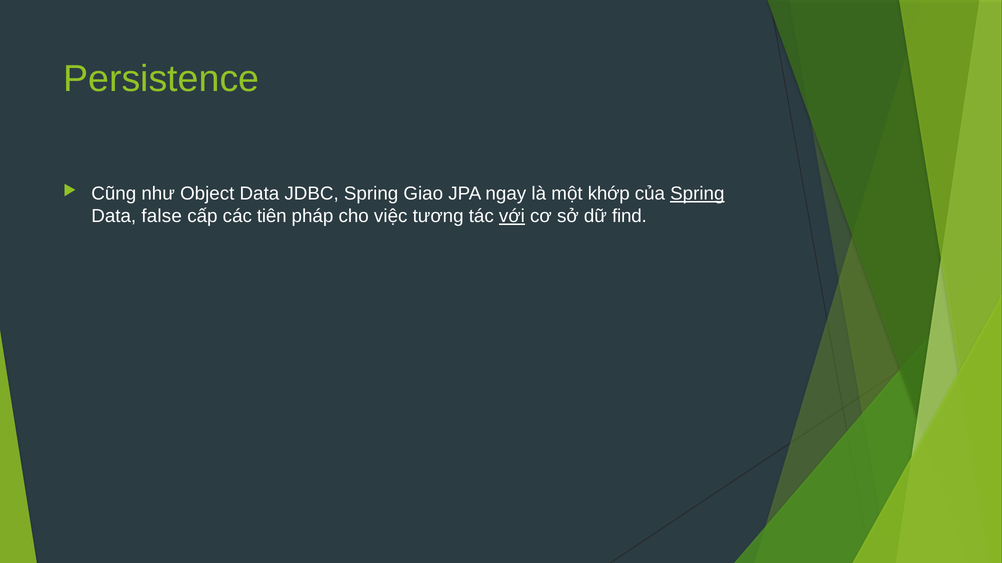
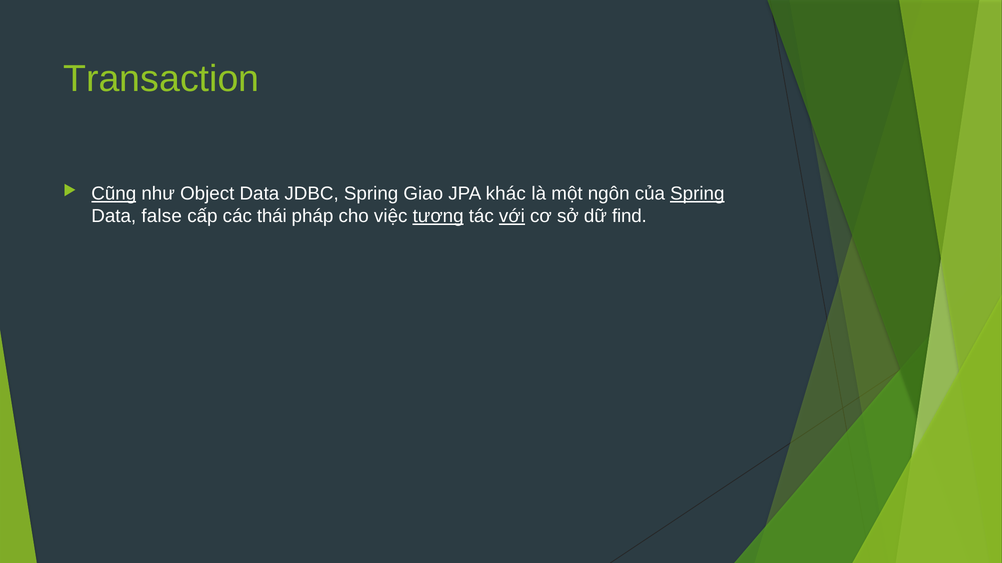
Persistence: Persistence -> Transaction (161, 79)
Cũng underline: none -> present (114, 194)
ngay: ngay -> khác (506, 194)
khớp: khớp -> ngôn (609, 194)
tiên: tiên -> thái (272, 216)
tương underline: none -> present (438, 216)
